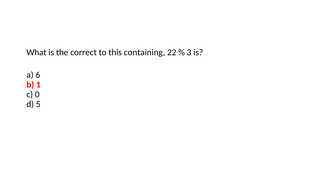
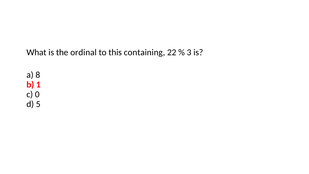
correct: correct -> ordinal (84, 52)
6: 6 -> 8 (38, 75)
